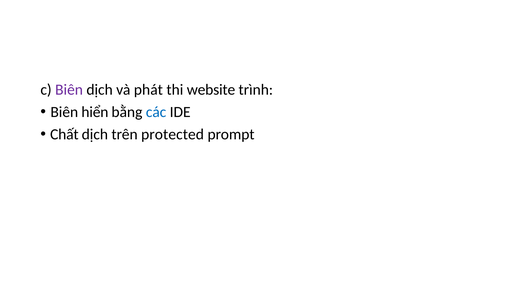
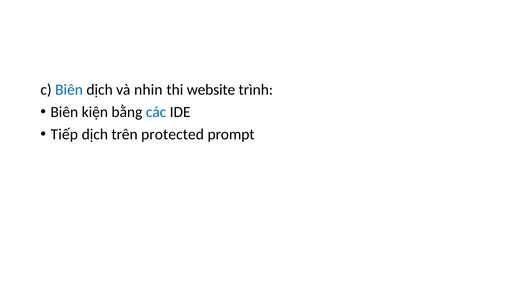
Biên colour: purple -> blue (69, 90)
phát: phát -> nhin (148, 90)
hiển: hiển -> kiện (95, 112)
Chất: Chất -> Tiếp (64, 134)
